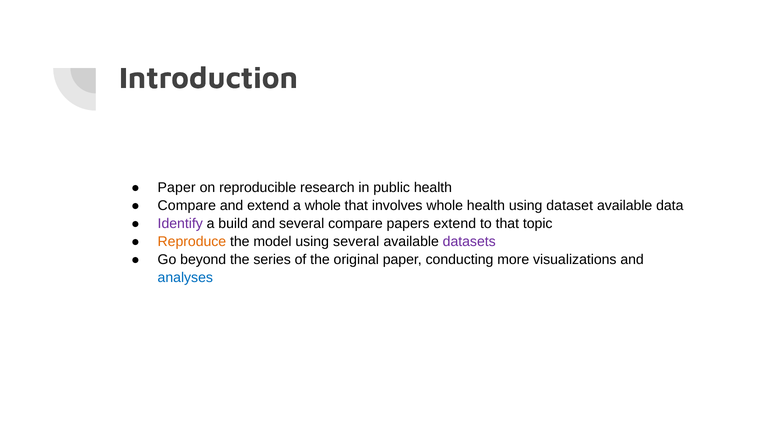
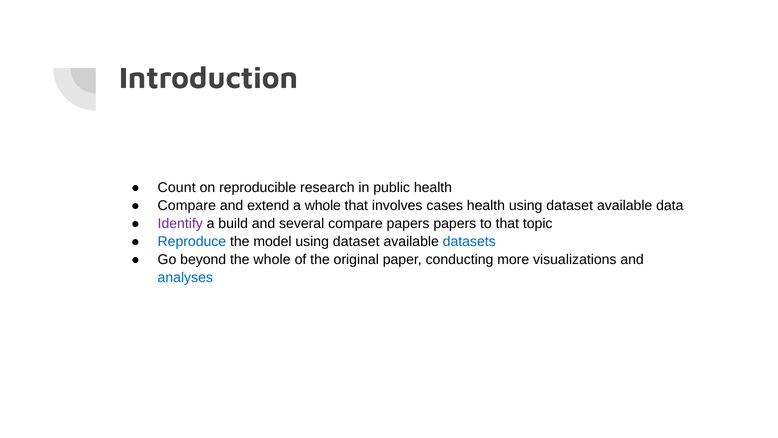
Paper: Paper -> Count (177, 188)
involves whole: whole -> cases (445, 206)
papers extend: extend -> papers (455, 224)
Reproduce colour: orange -> blue (192, 242)
model using several: several -> dataset (356, 242)
datasets colour: purple -> blue (469, 242)
the series: series -> whole (272, 260)
